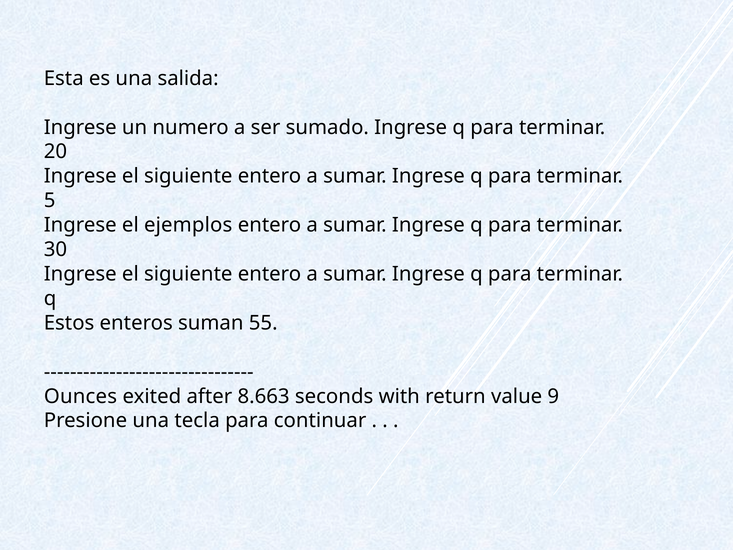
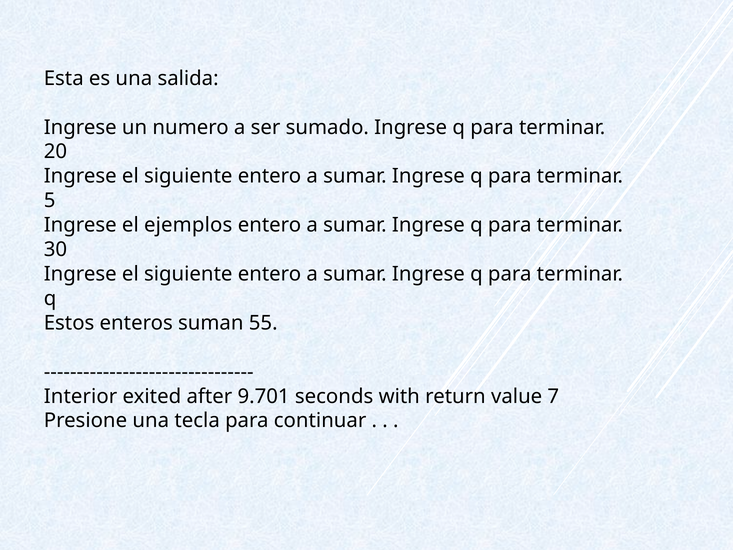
Ounces: Ounces -> Interior (81, 396)
8.663: 8.663 -> 9.701 (264, 396)
9: 9 -> 7 (553, 396)
